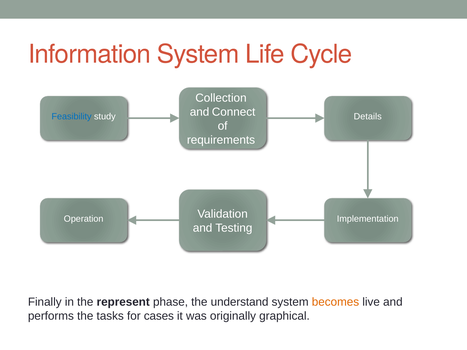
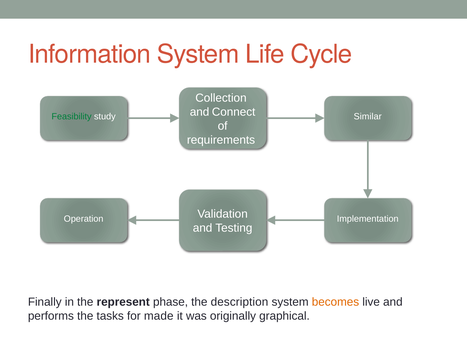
Feasibility colour: blue -> green (72, 117)
Details: Details -> Similar (368, 117)
understand: understand -> description (239, 302)
cases: cases -> made (159, 316)
